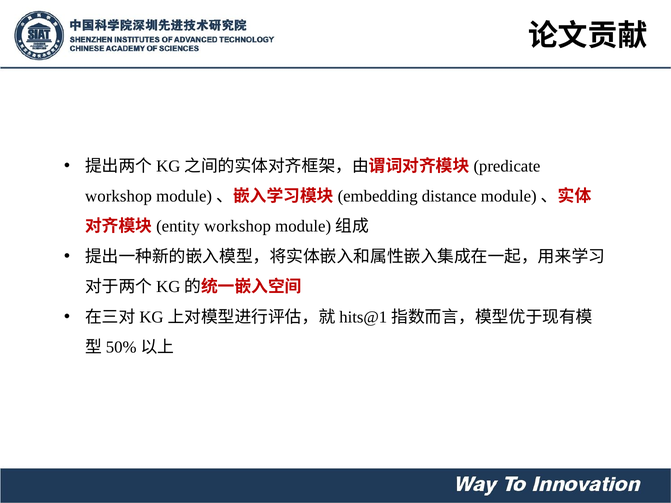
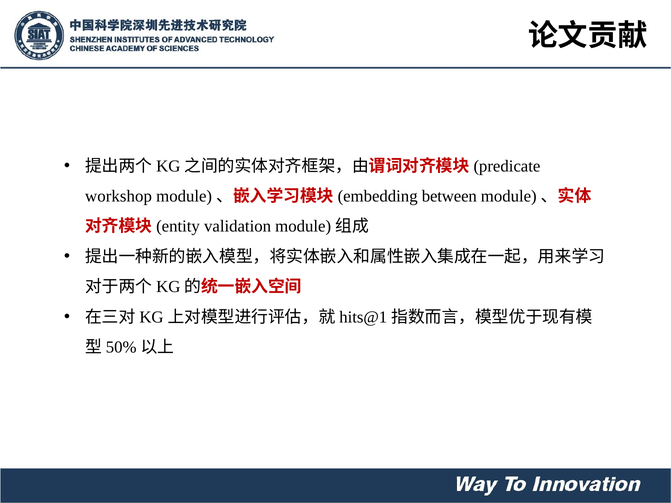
distance: distance -> between (449, 196)
workshop: workshop -> validation (238, 227)
